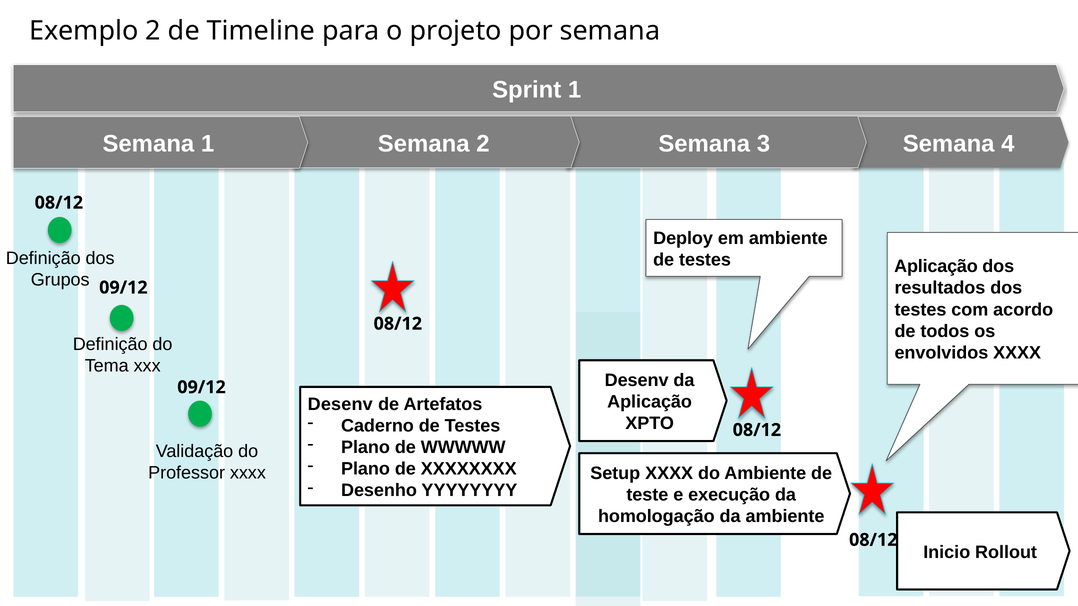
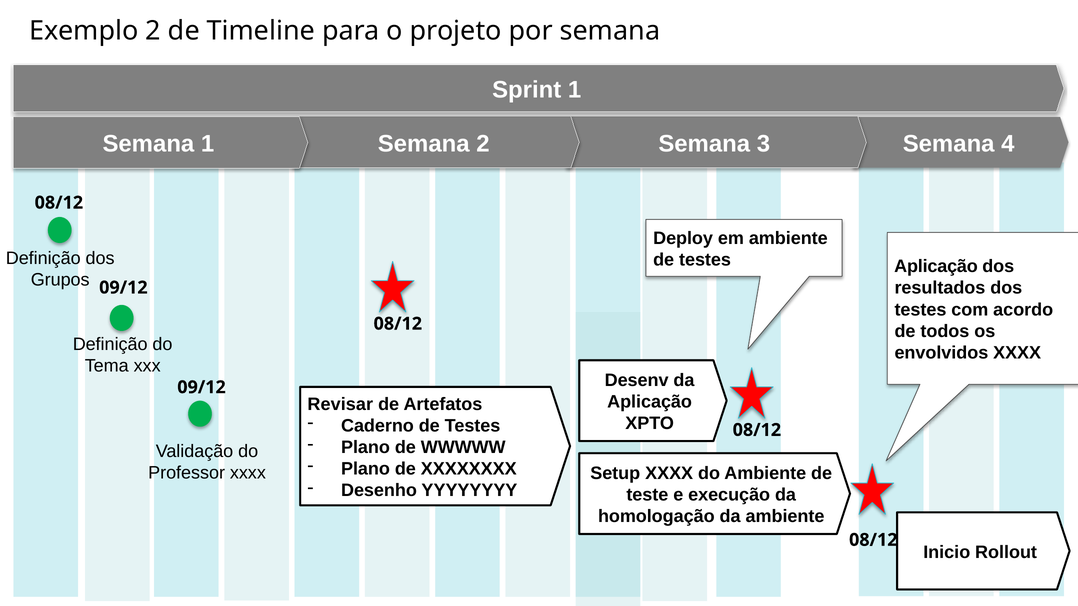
Desenv: Desenv -> Revisar (340, 404)
